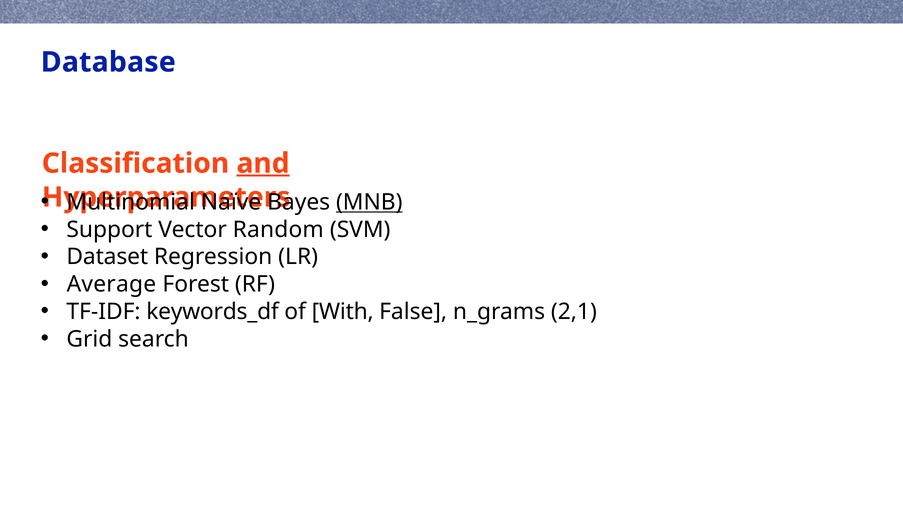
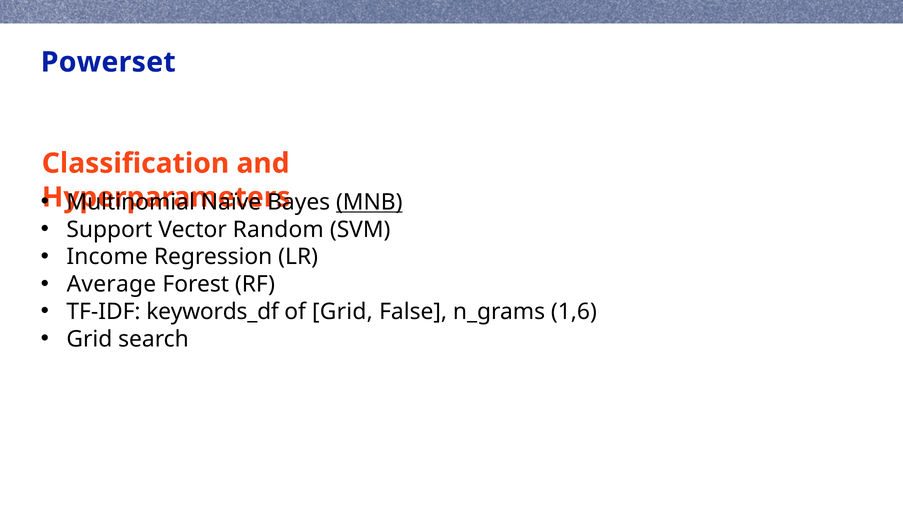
Database: Database -> Powerset (108, 62)
and underline: present -> none (263, 163)
Dataset: Dataset -> Income (107, 257)
of With: With -> Grid (342, 312)
2,1: 2,1 -> 1,6 (574, 312)
